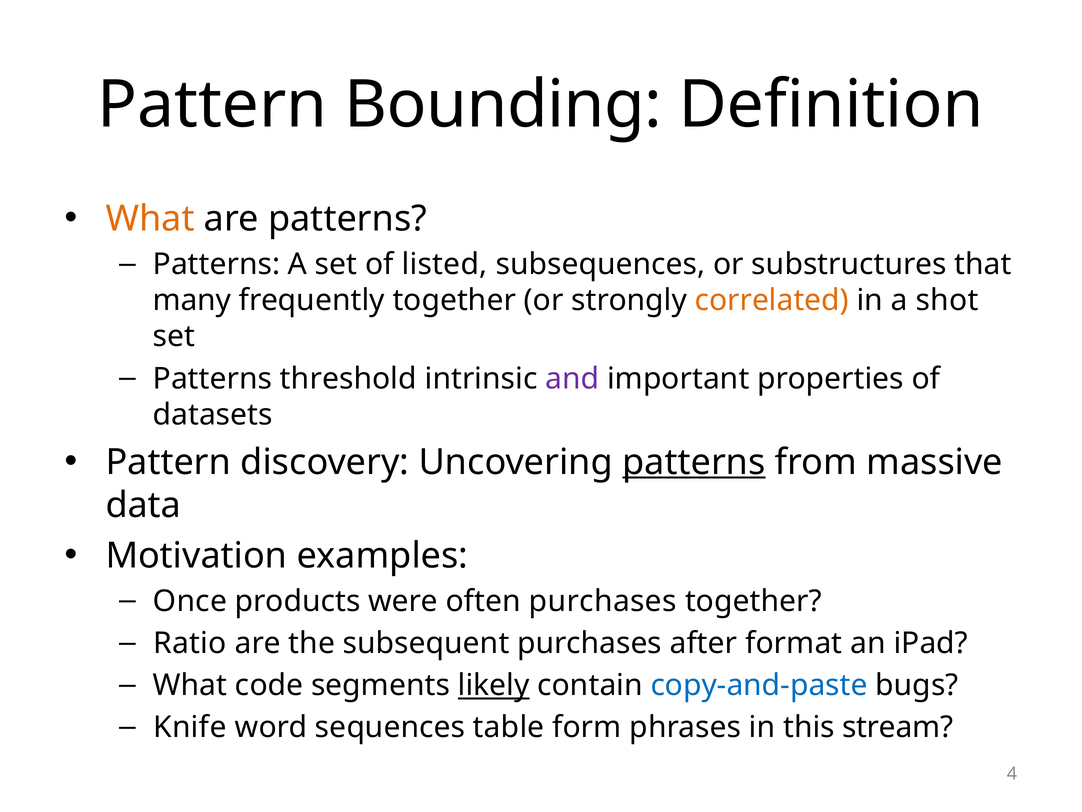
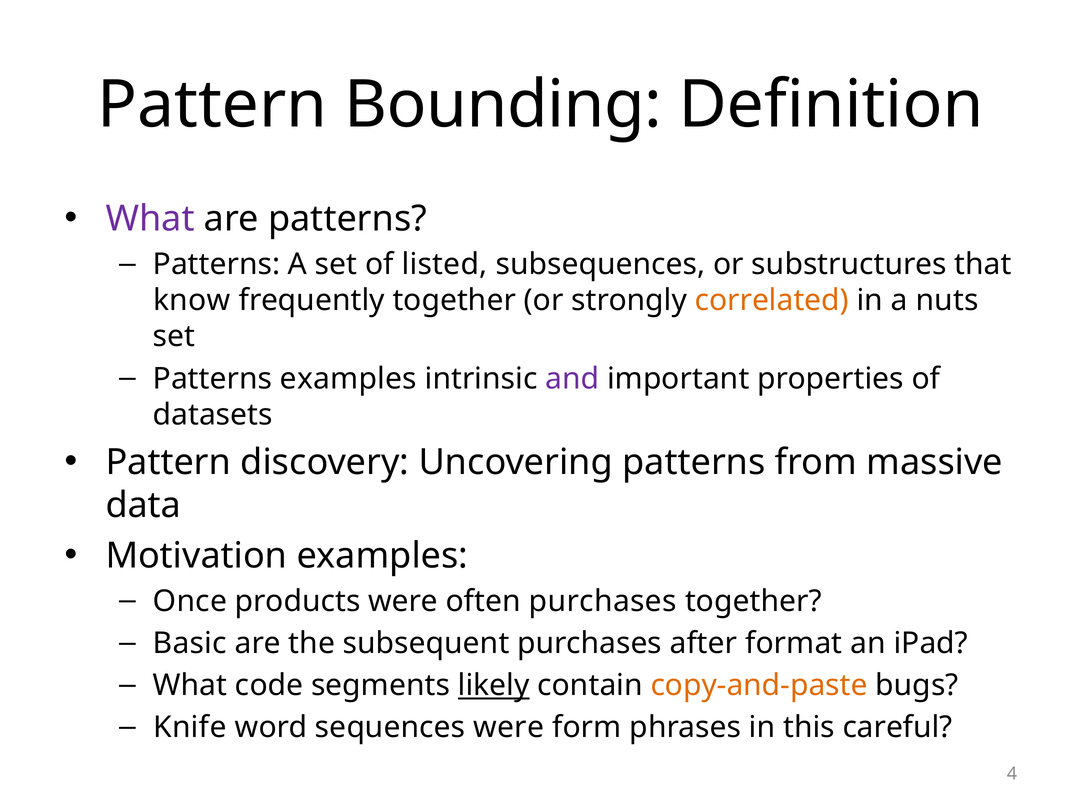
What colour: orange -> purple (150, 219)
many: many -> know (192, 300)
shot: shot -> nuts (947, 300)
Patterns threshold: threshold -> examples (348, 378)
patterns underline: present -> none (694, 462)
Ratio: Ratio -> Basic (190, 643)
copy-and-paste colour: blue -> orange (759, 685)
sequences table: table -> were (509, 727)
stream: stream -> careful (898, 727)
